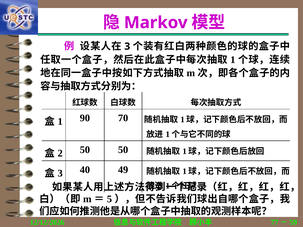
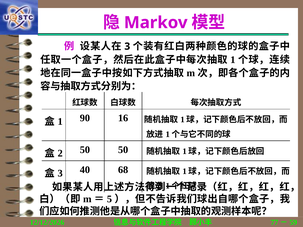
70: 70 -> 16 (123, 118)
49: 49 -> 68 (123, 170)
